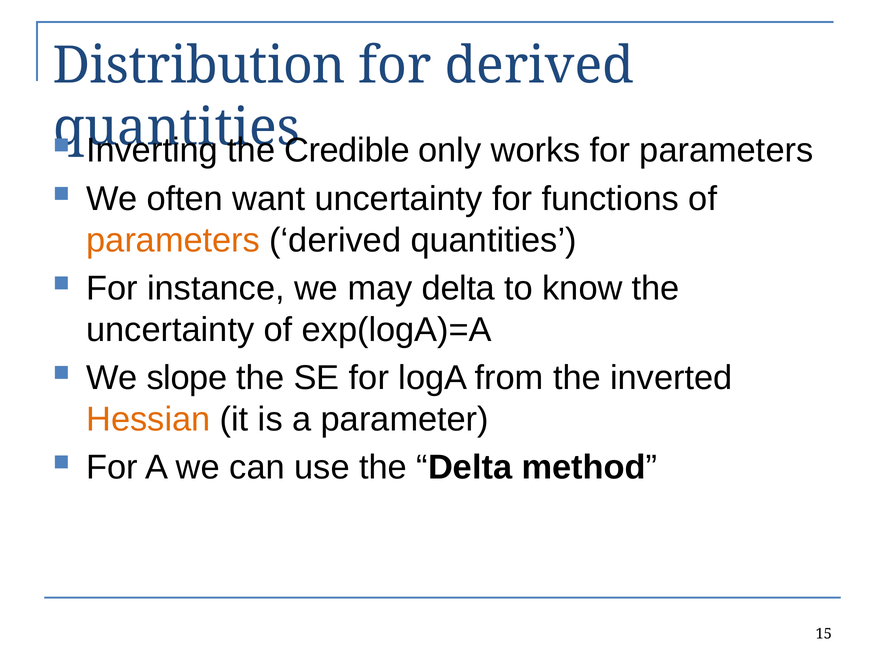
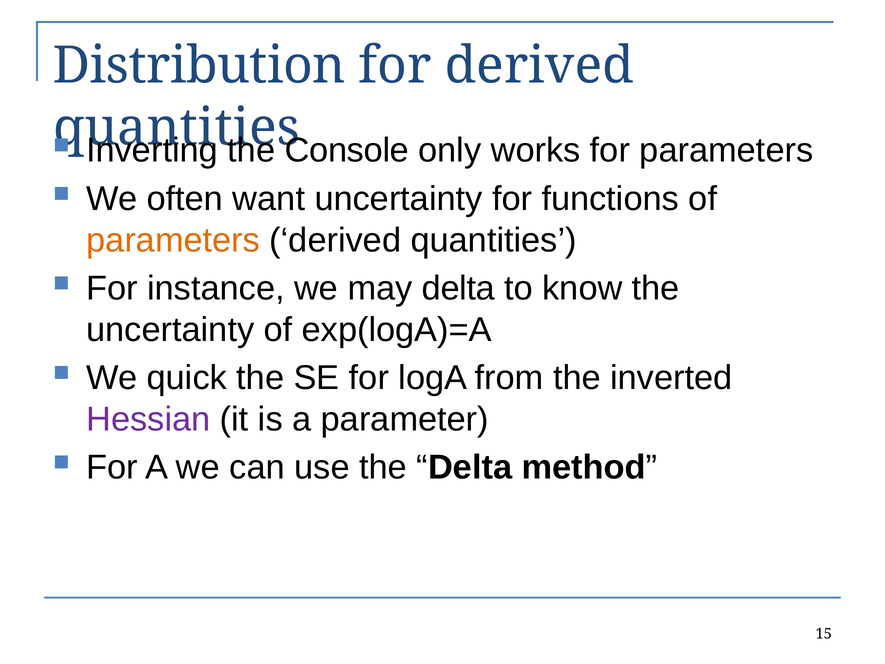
Credible: Credible -> Console (347, 151)
slope: slope -> quick (187, 378)
Hessian colour: orange -> purple (148, 419)
